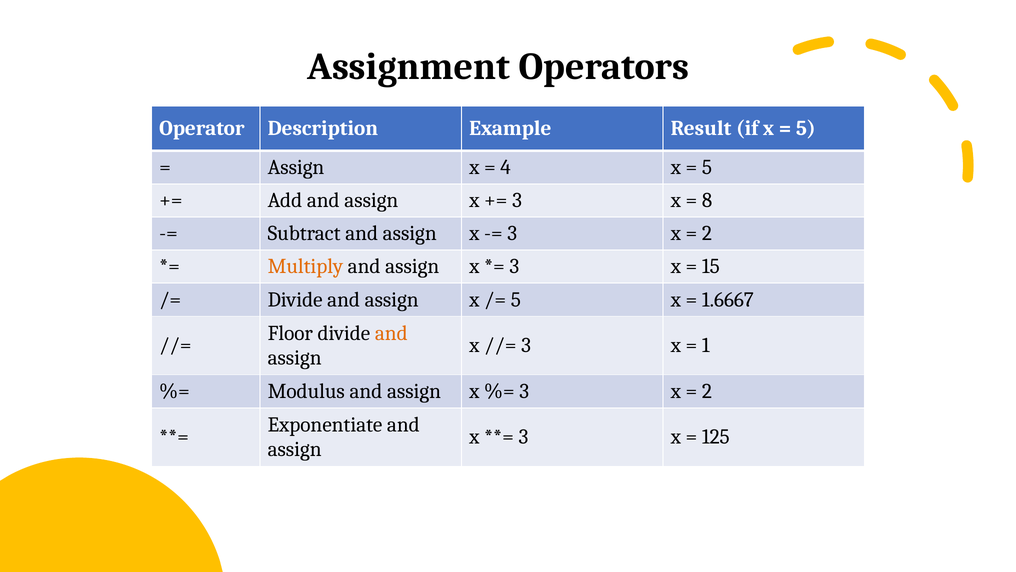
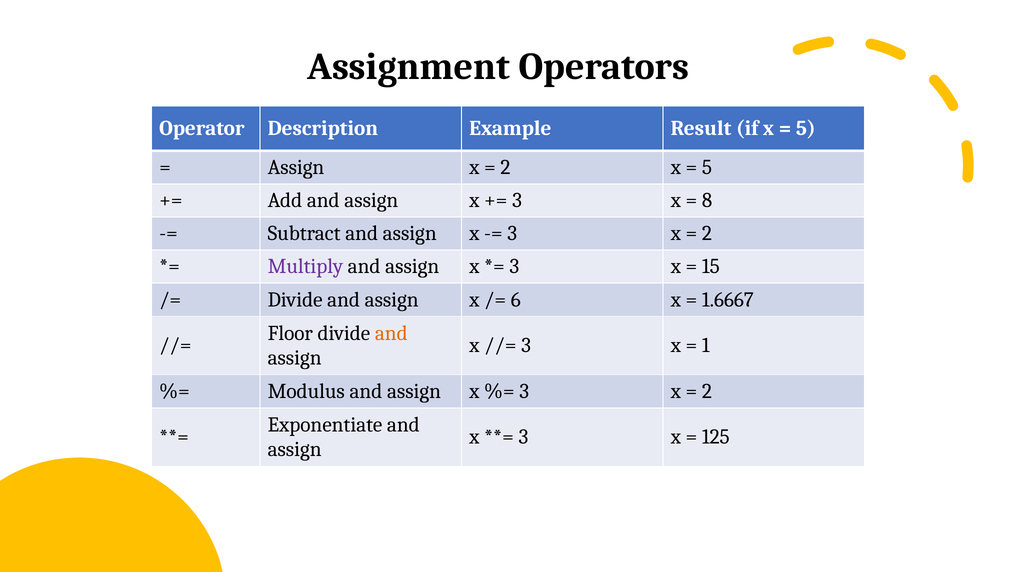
4: 4 -> 2 (505, 167)
Multiply colour: orange -> purple (305, 266)
5: 5 -> 6 (516, 299)
